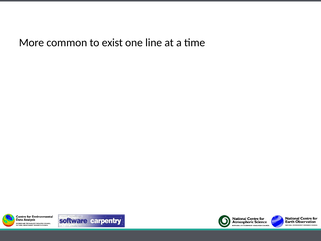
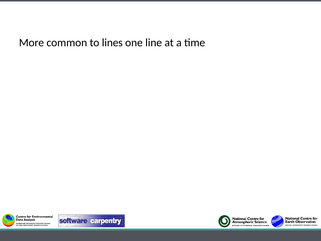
exist: exist -> lines (112, 43)
